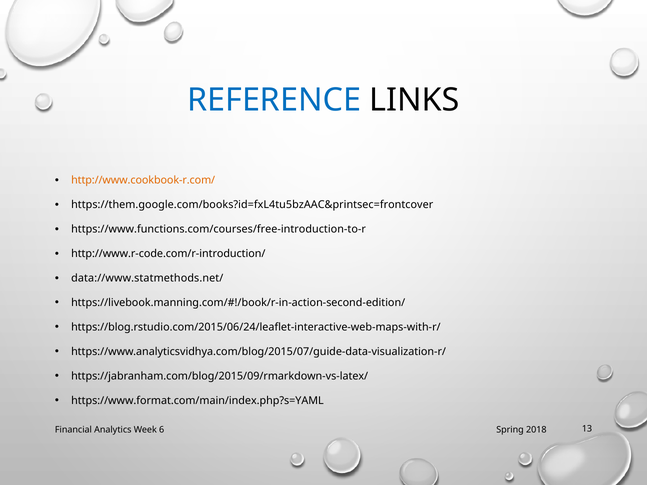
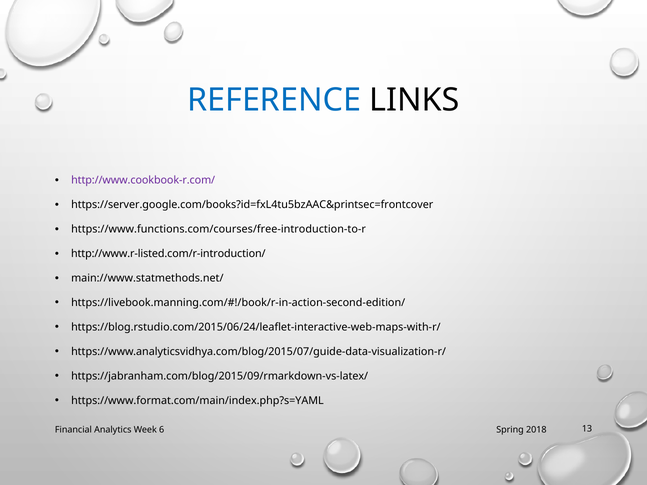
http://www.cookbook-r.com/ colour: orange -> purple (143, 181)
https://them.google.com/books?id=fxL4tu5bzAAC&printsec=frontcover: https://them.google.com/books?id=fxL4tu5bzAAC&printsec=frontcover -> https://server.google.com/books?id=fxL4tu5bzAAC&printsec=frontcover (252, 205)
http://www.r-code.com/r-introduction/: http://www.r-code.com/r-introduction/ -> http://www.r-listed.com/r-introduction/ (168, 254)
data://www.statmethods.net/: data://www.statmethods.net/ -> main://www.statmethods.net/ (147, 279)
